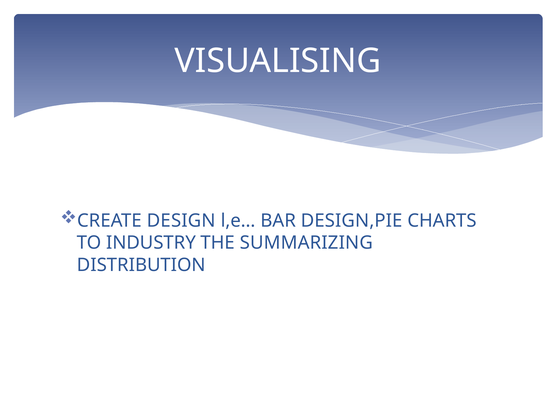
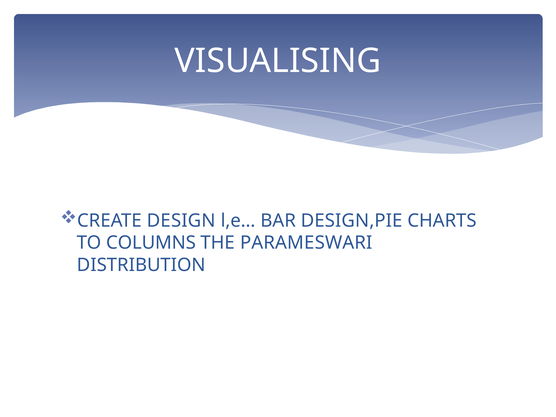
INDUSTRY: INDUSTRY -> COLUMNS (151, 243)
SUMMARIZING: SUMMARIZING -> PARAMESWARI (306, 243)
